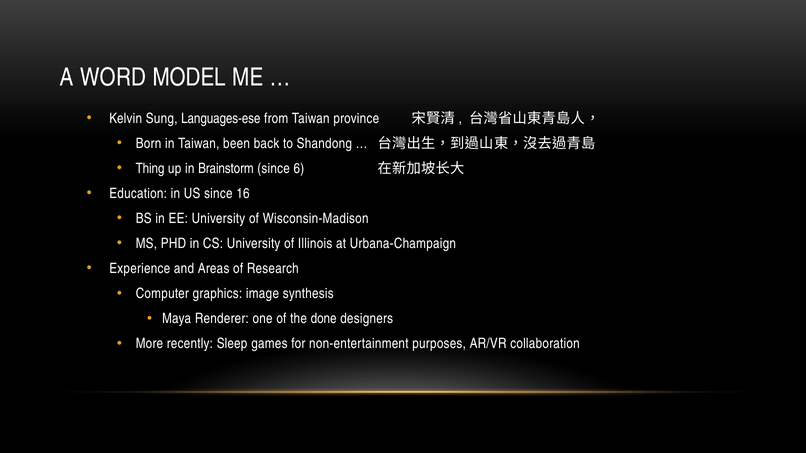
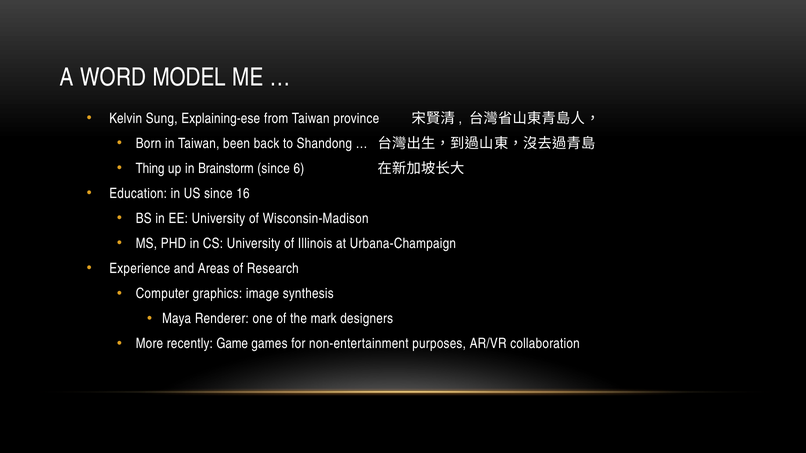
Languages-ese: Languages-ese -> Explaining-ese (221, 118)
done: done -> mark (324, 319)
Sleep: Sleep -> Game (232, 344)
